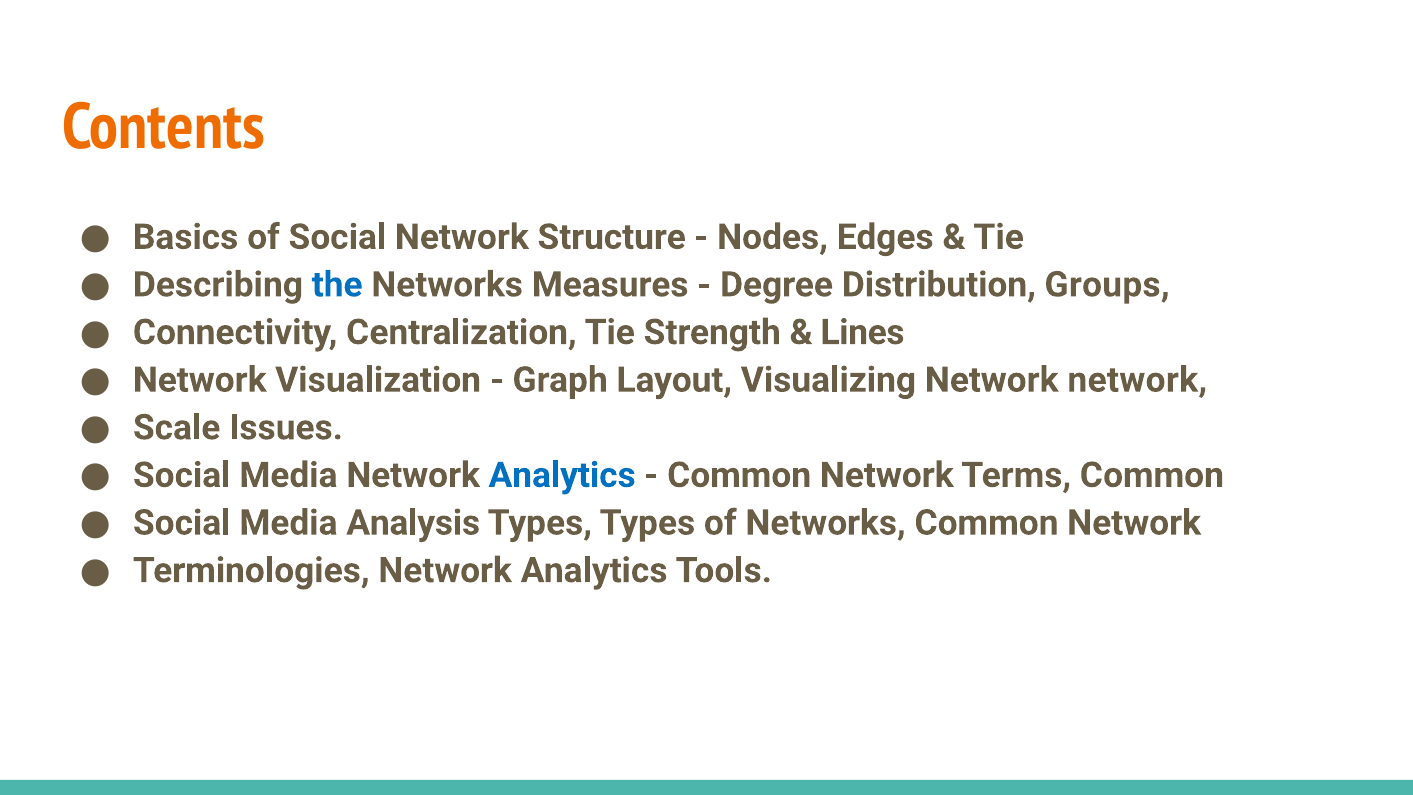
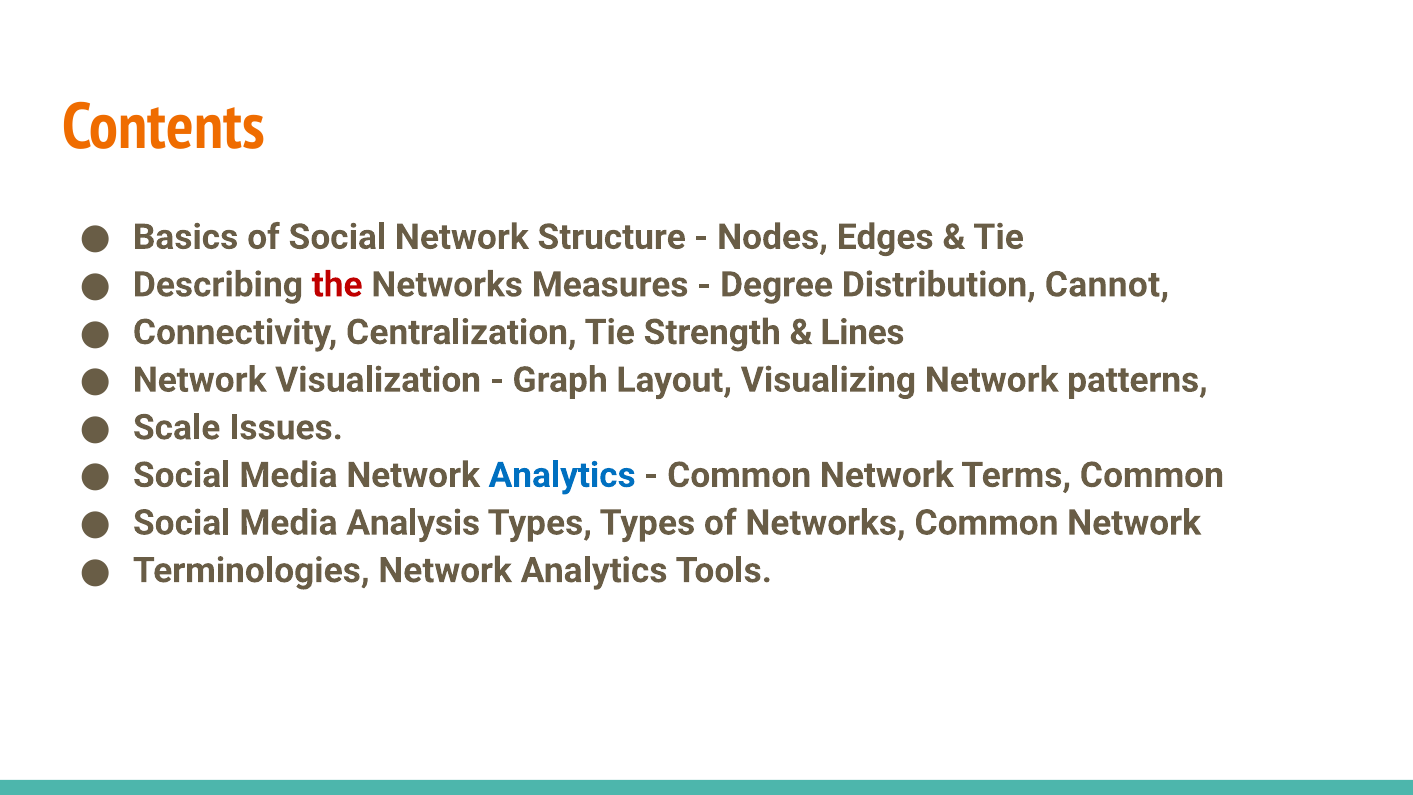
the colour: blue -> red (337, 285)
Groups: Groups -> Cannot (1107, 285)
Network network: network -> patterns (1137, 380)
